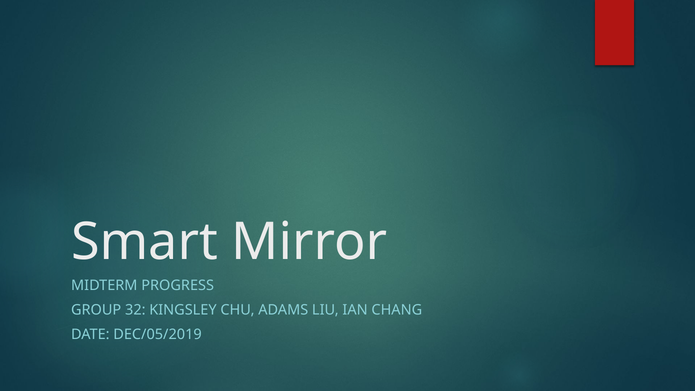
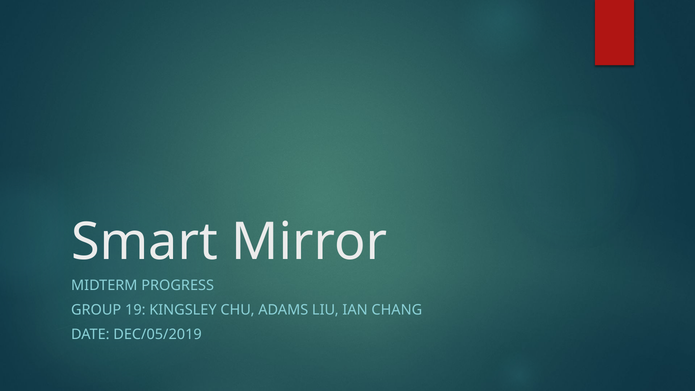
32: 32 -> 19 (135, 310)
